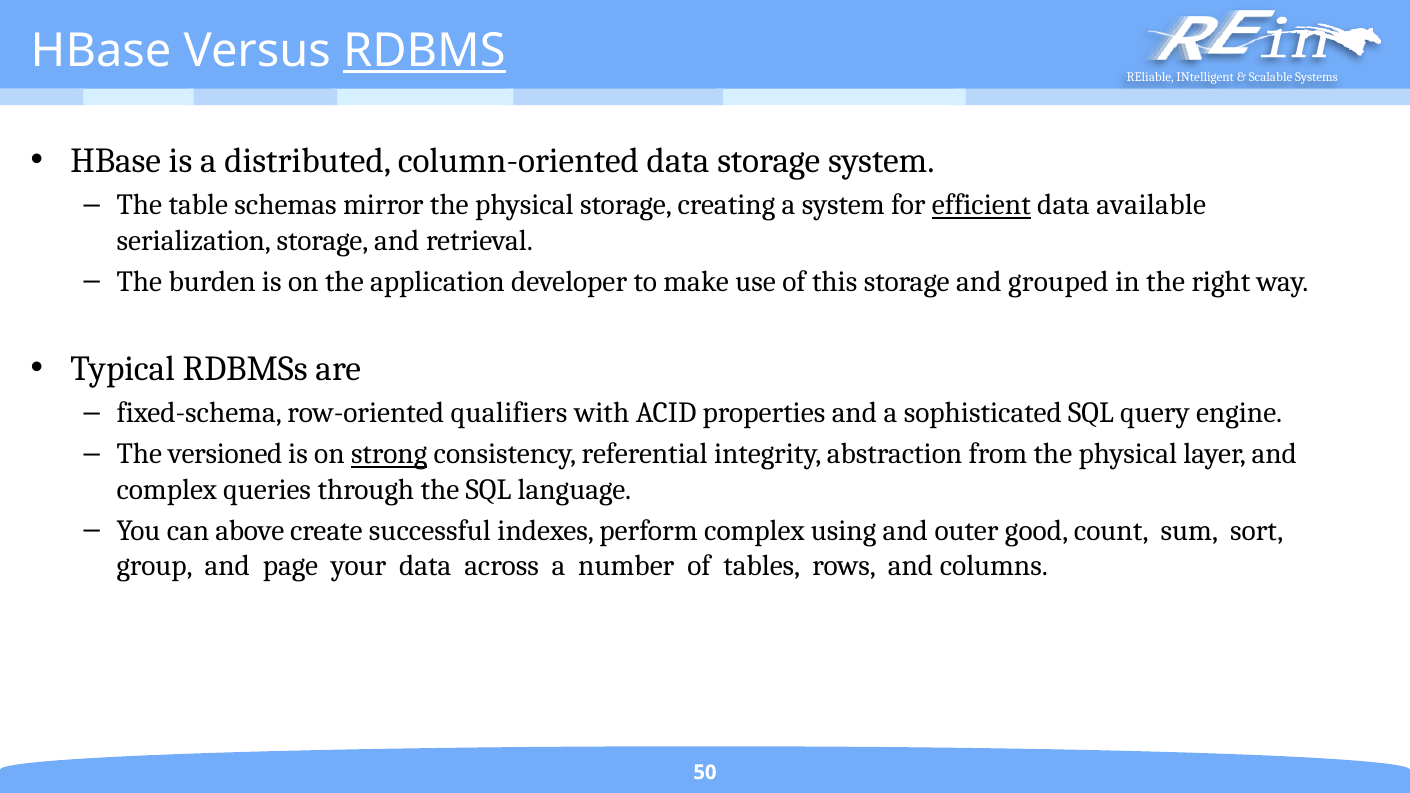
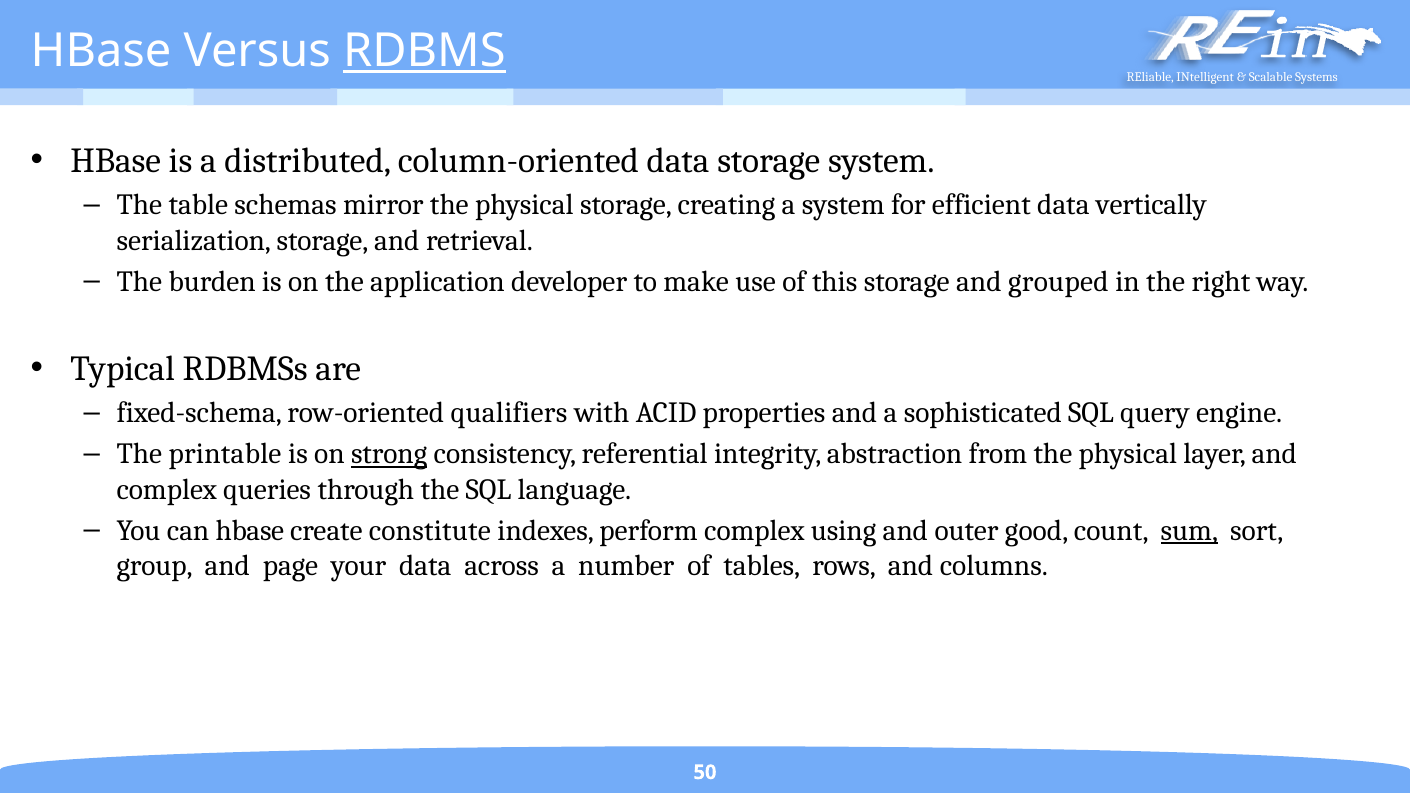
efficient underline: present -> none (981, 205)
available: available -> vertically (1151, 205)
versioned: versioned -> printable (225, 454)
can above: above -> hbase (250, 531)
successful: successful -> constitute (430, 531)
sum underline: none -> present (1189, 531)
